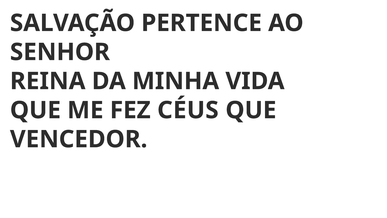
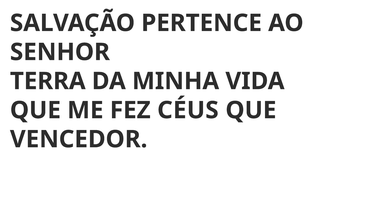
REINA: REINA -> TERRA (48, 81)
